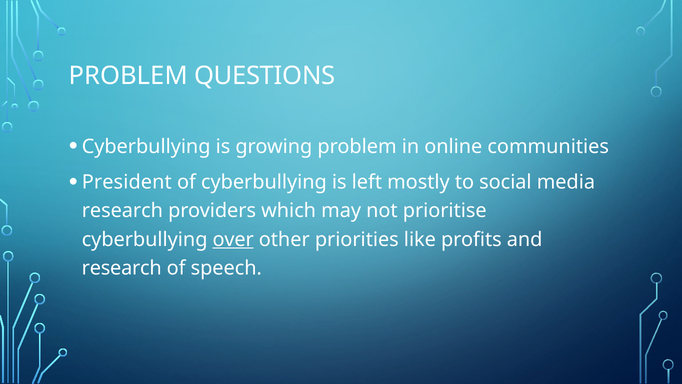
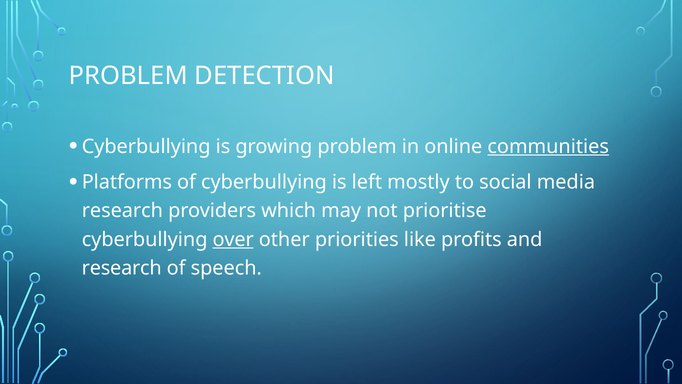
QUESTIONS: QUESTIONS -> DETECTION (265, 76)
communities underline: none -> present (548, 146)
President: President -> Platforms (127, 182)
